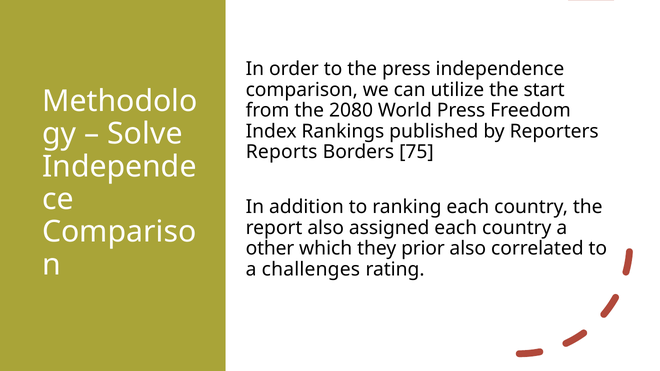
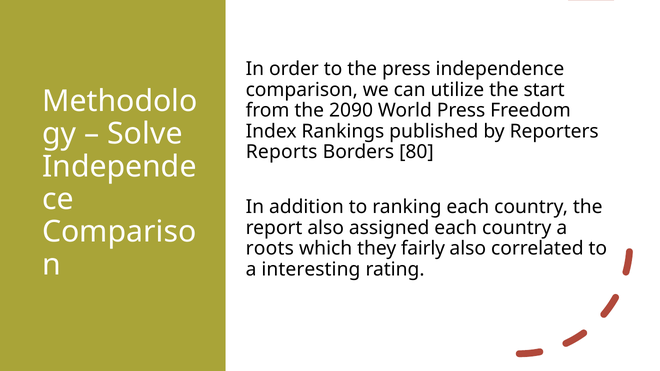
2080: 2080 -> 2090 (351, 110)
75: 75 -> 80 (416, 152)
other: other -> roots (270, 249)
prior: prior -> fairly (423, 249)
challenges: challenges -> interesting (311, 270)
